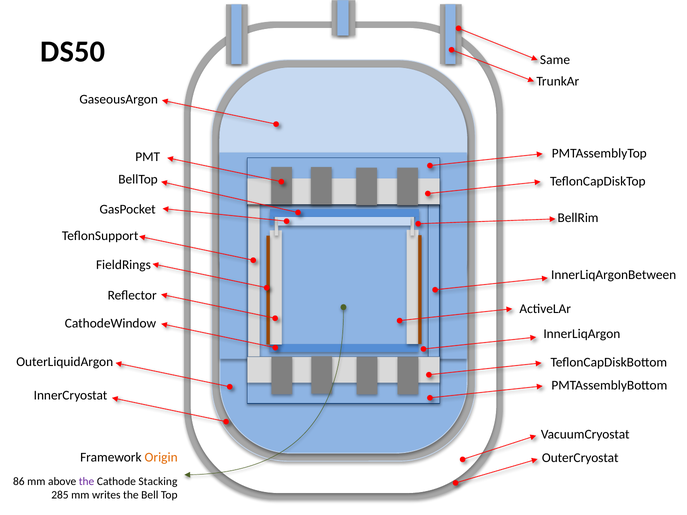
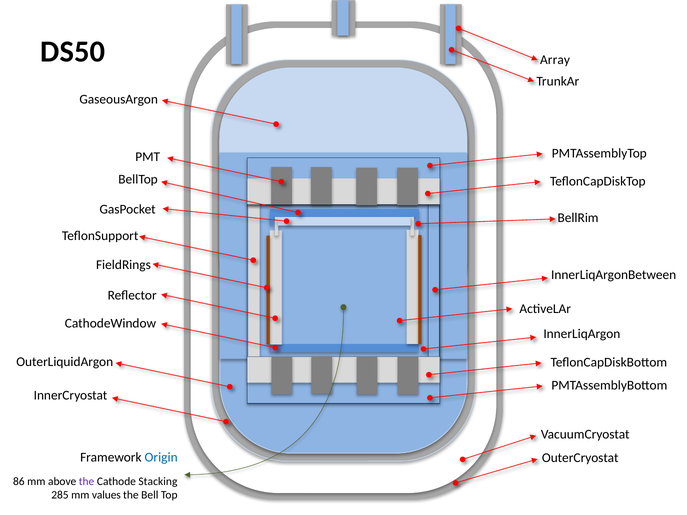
Same: Same -> Array (555, 60)
Origin colour: orange -> blue (161, 458)
writes: writes -> values (106, 495)
